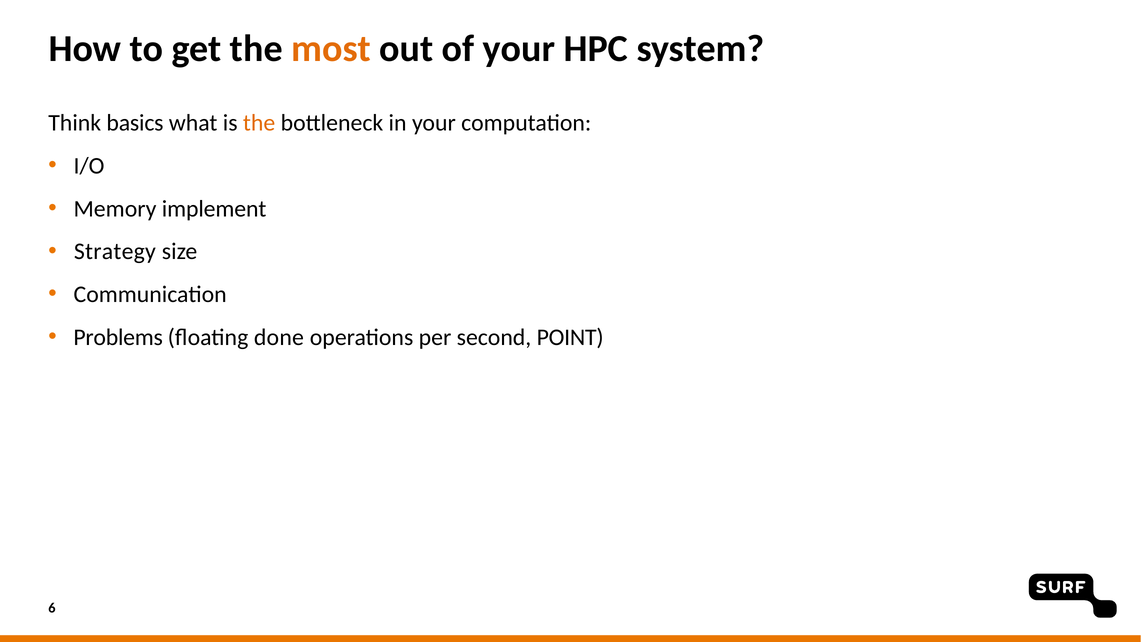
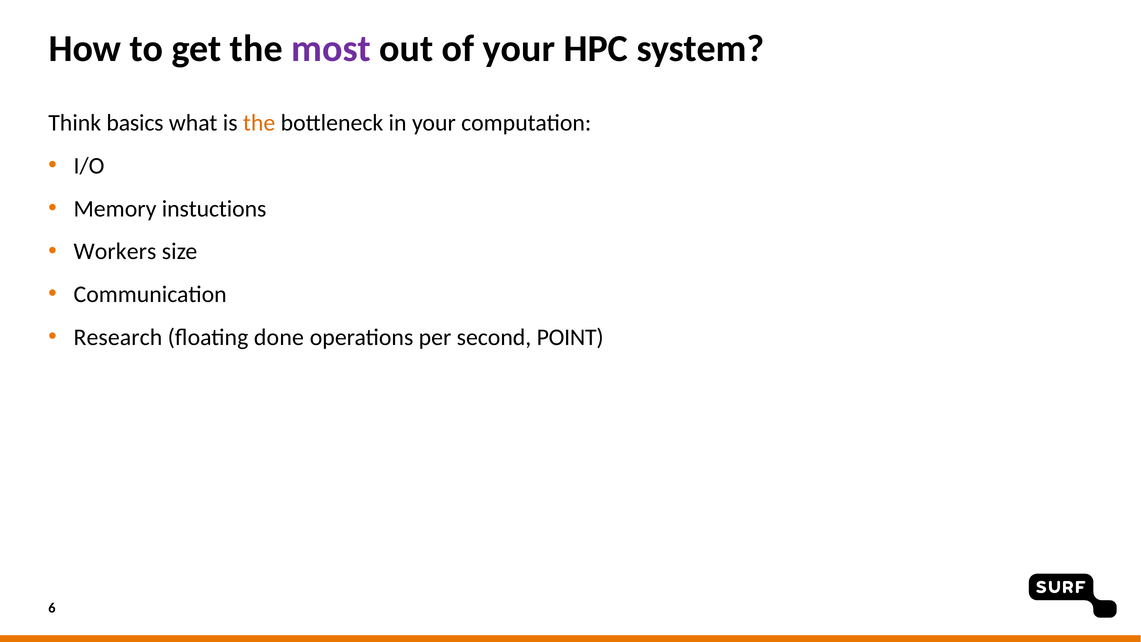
most colour: orange -> purple (331, 49)
implement: implement -> instuctions (214, 209)
Strategy: Strategy -> Workers (115, 252)
Problems: Problems -> Research (118, 337)
